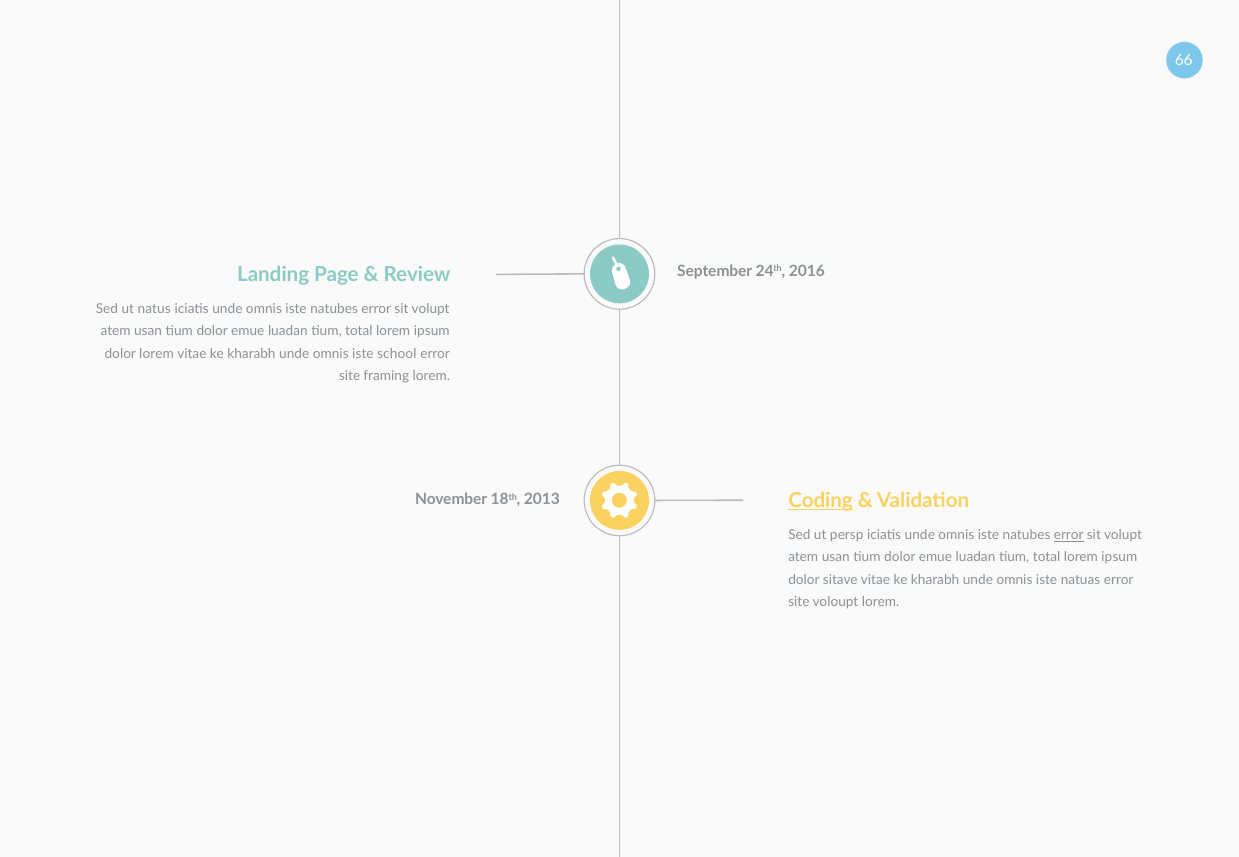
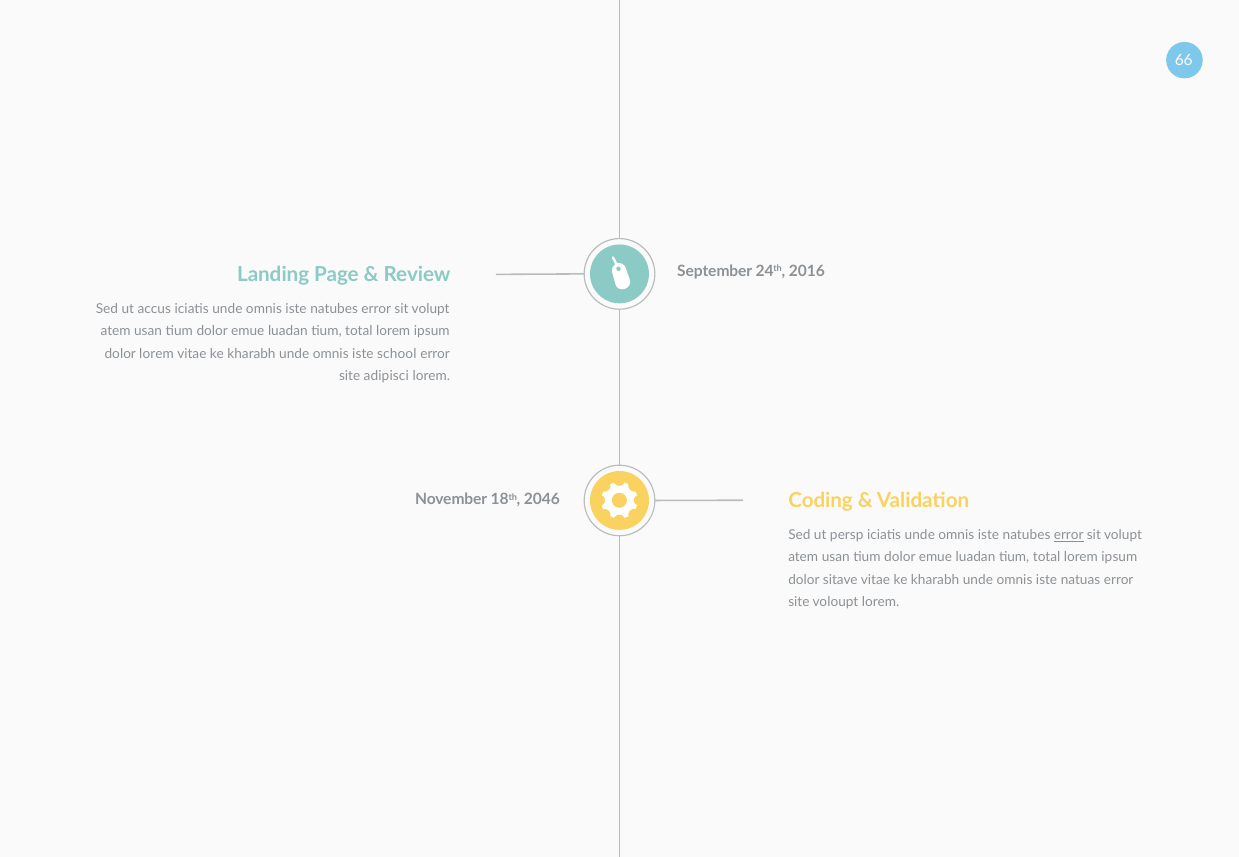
natus: natus -> accus (154, 309)
framing: framing -> adipisci (386, 376)
Coding underline: present -> none (821, 501)
2013: 2013 -> 2046 (542, 500)
